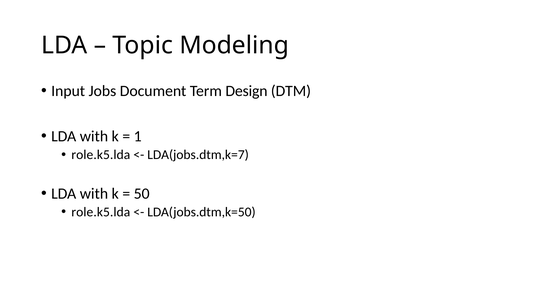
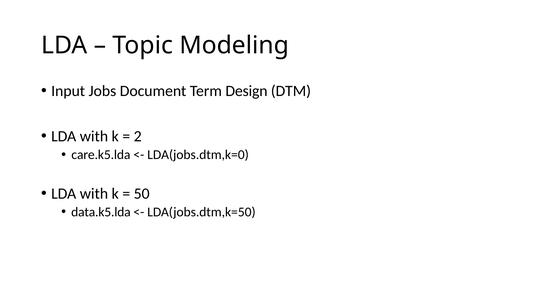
1: 1 -> 2 (138, 136)
role.k5.lda: role.k5.lda -> care.k5.lda (101, 155)
LDA(jobs.dtm,k=7: LDA(jobs.dtm,k=7 -> LDA(jobs.dtm,k=0 (198, 155)
role.k5.lda: role.k5.lda -> data.k5.lda (101, 212)
